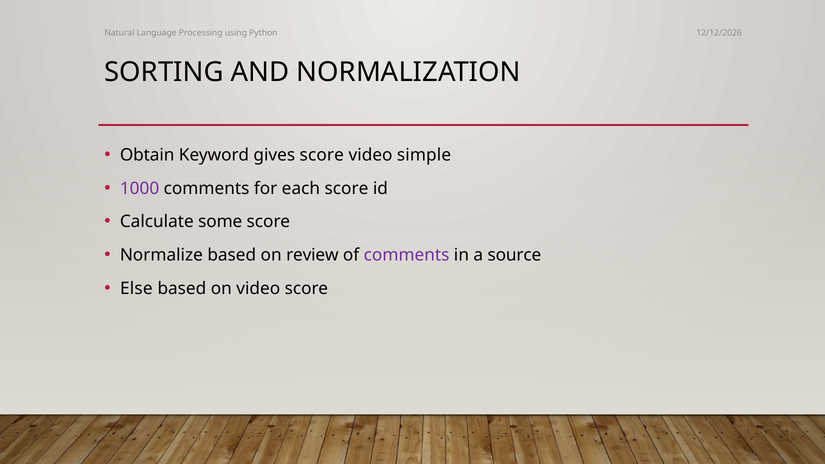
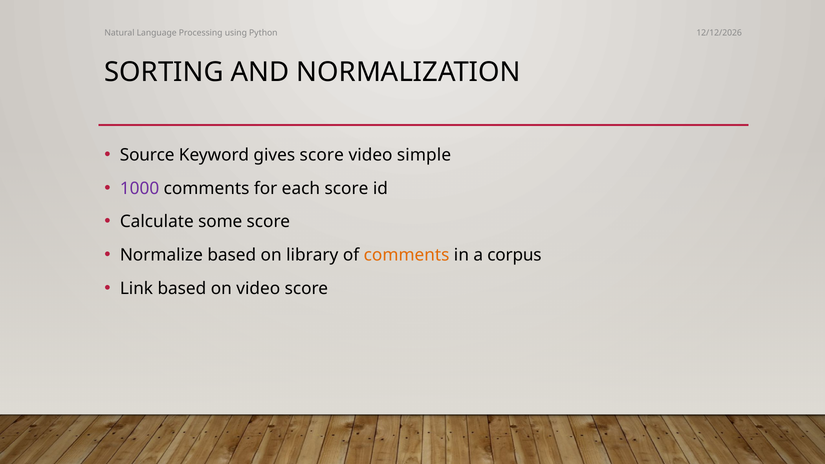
Obtain: Obtain -> Source (147, 155)
review: review -> library (312, 255)
comments colour: purple -> orange (407, 255)
source: source -> corpus (514, 255)
Else: Else -> Link (136, 289)
